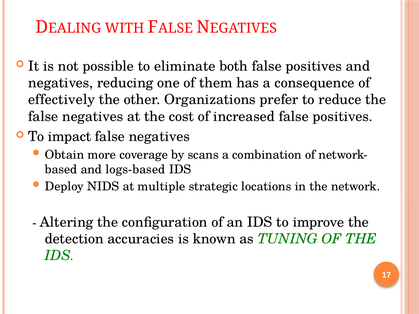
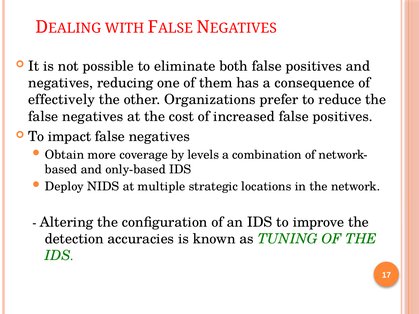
scans: scans -> levels (203, 155)
logs-based: logs-based -> only-based (136, 169)
